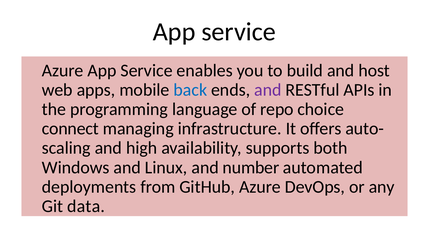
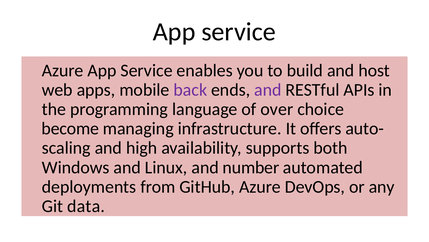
back colour: blue -> purple (190, 90)
repo: repo -> over (277, 109)
connect: connect -> become (70, 128)
